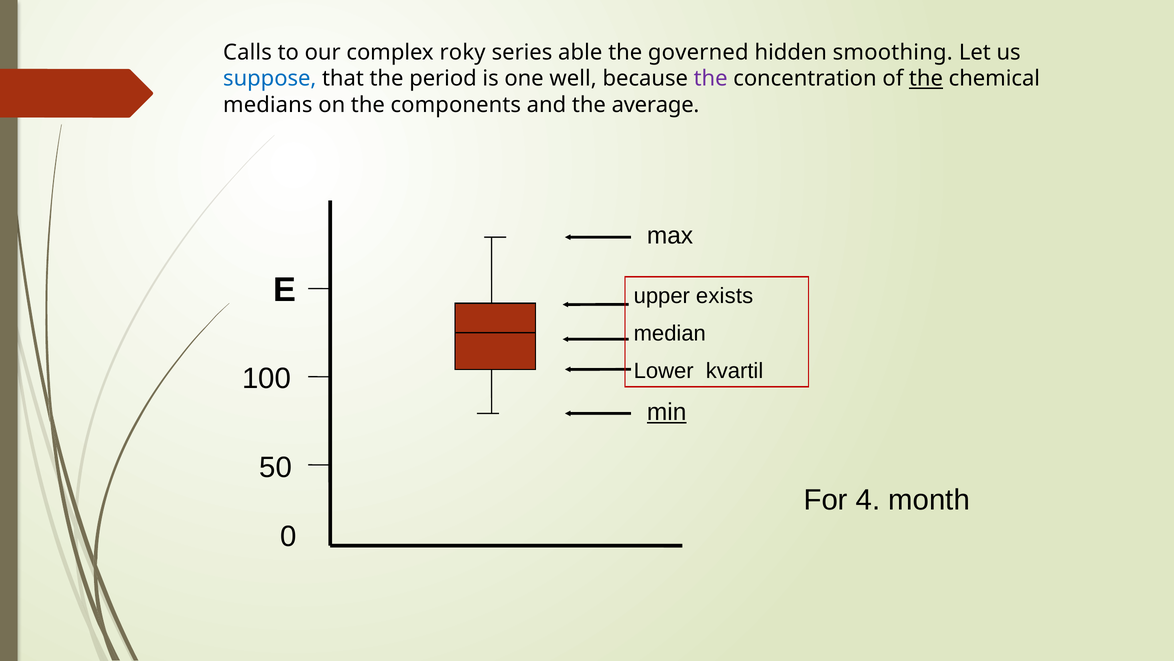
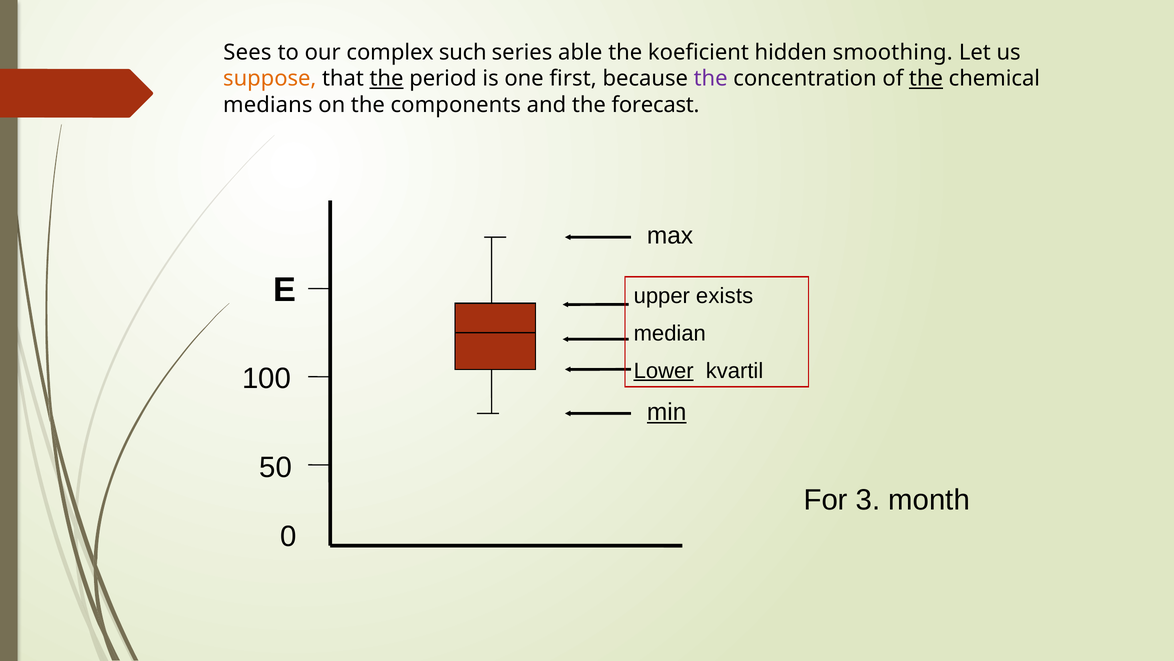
Calls: Calls -> Sees (247, 52)
roky: roky -> such (463, 52)
governed: governed -> koeficient (698, 52)
suppose colour: blue -> orange (270, 79)
the underline: none -> present (387, 79)
well: well -> first (573, 79)
average: average -> forecast (656, 105)
Lower underline: none -> present (664, 370)
4: 4 -> 3 (868, 500)
